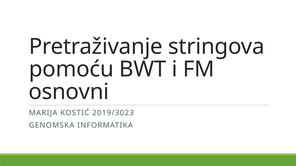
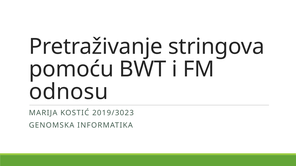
osnovni: osnovni -> odnosu (69, 92)
